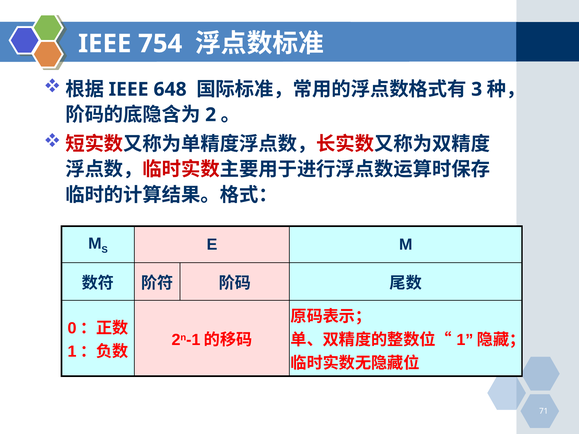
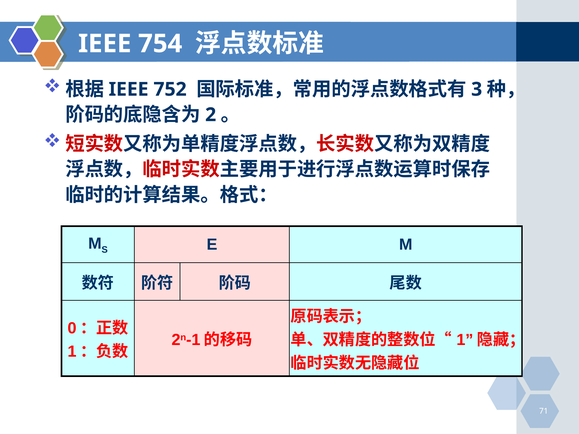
648: 648 -> 752 (170, 89)
